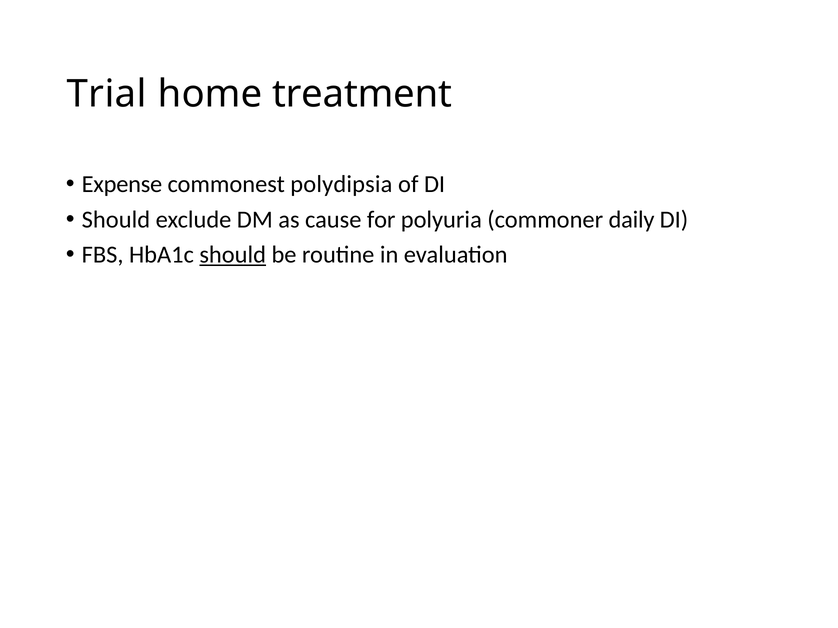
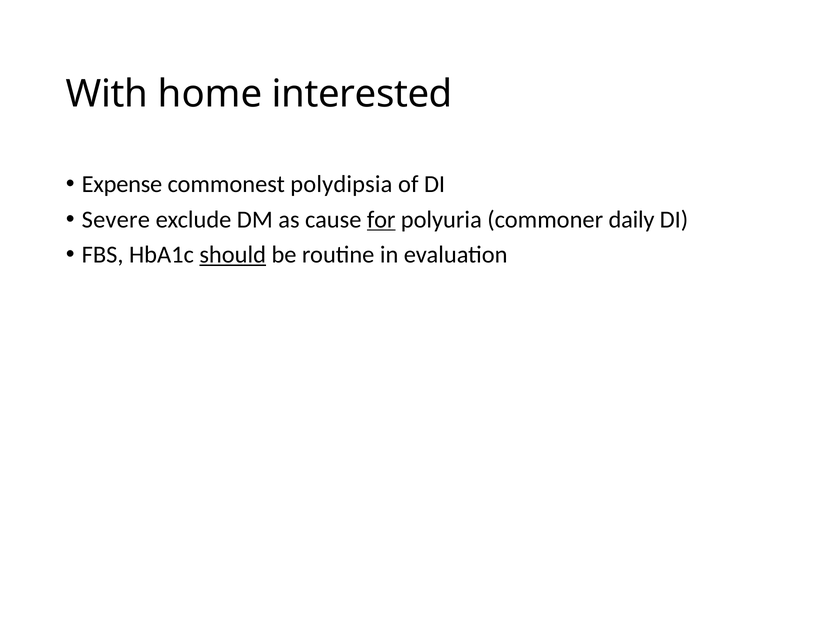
Trial: Trial -> With (107, 94)
treatment: treatment -> interested (362, 94)
Should: Should -> Severe (116, 220)
for underline: none -> present (381, 220)
